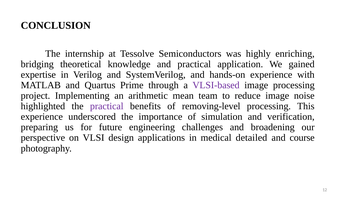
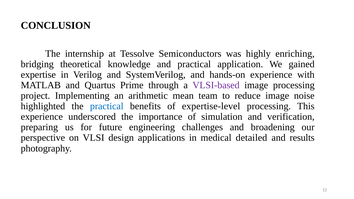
practical colour: purple -> blue (107, 106)
removing-level: removing-level -> expertise-level (211, 106)
course: course -> results (302, 138)
